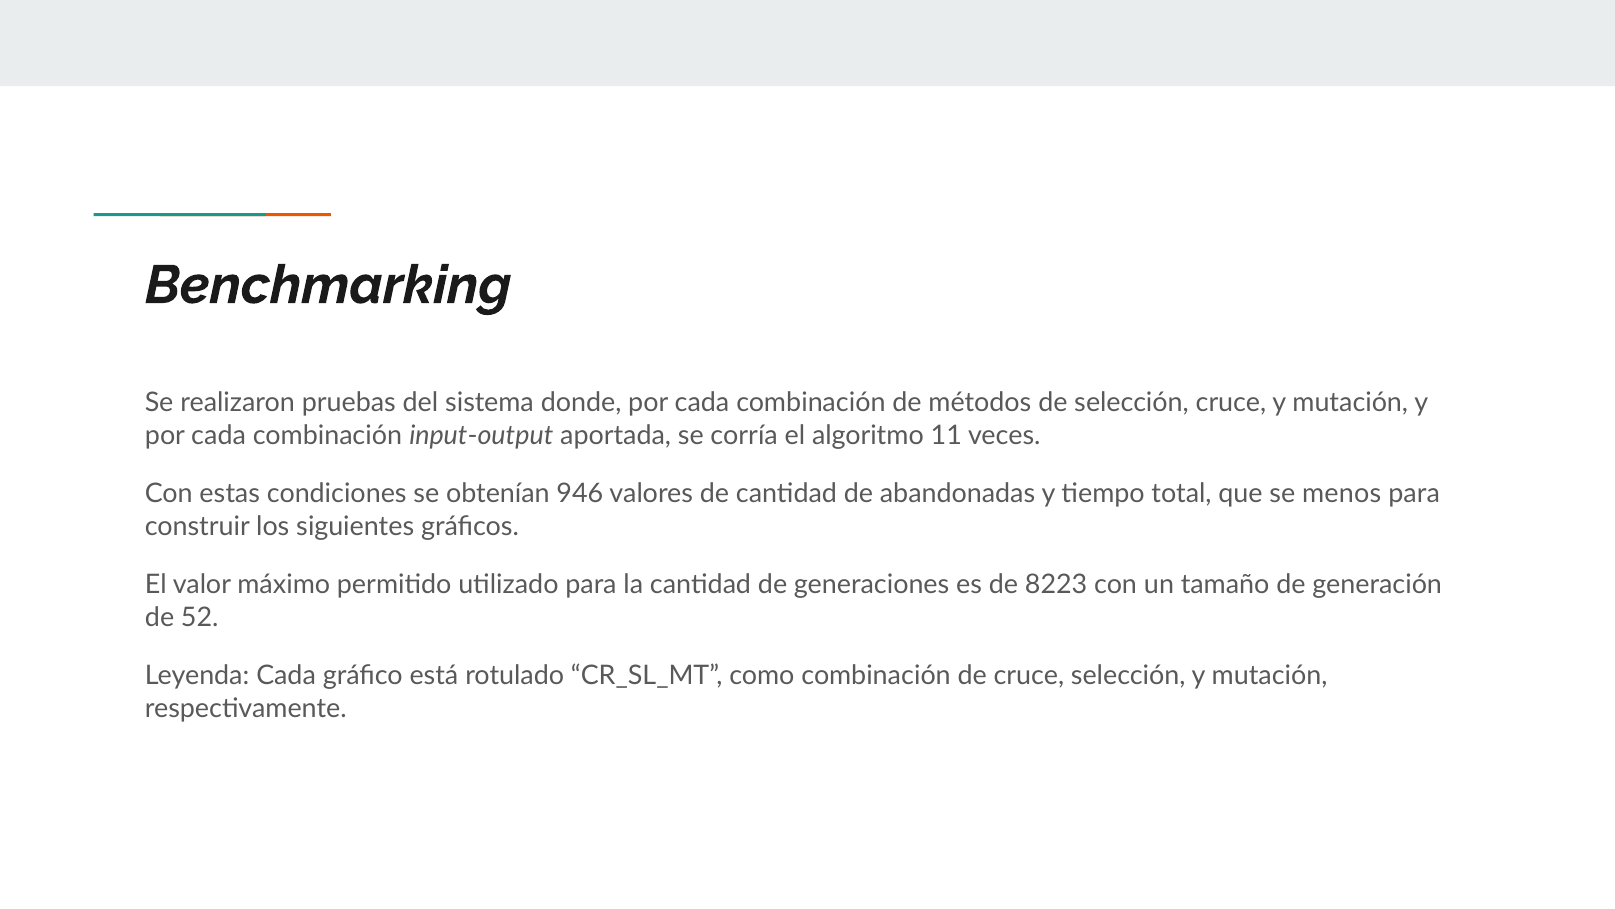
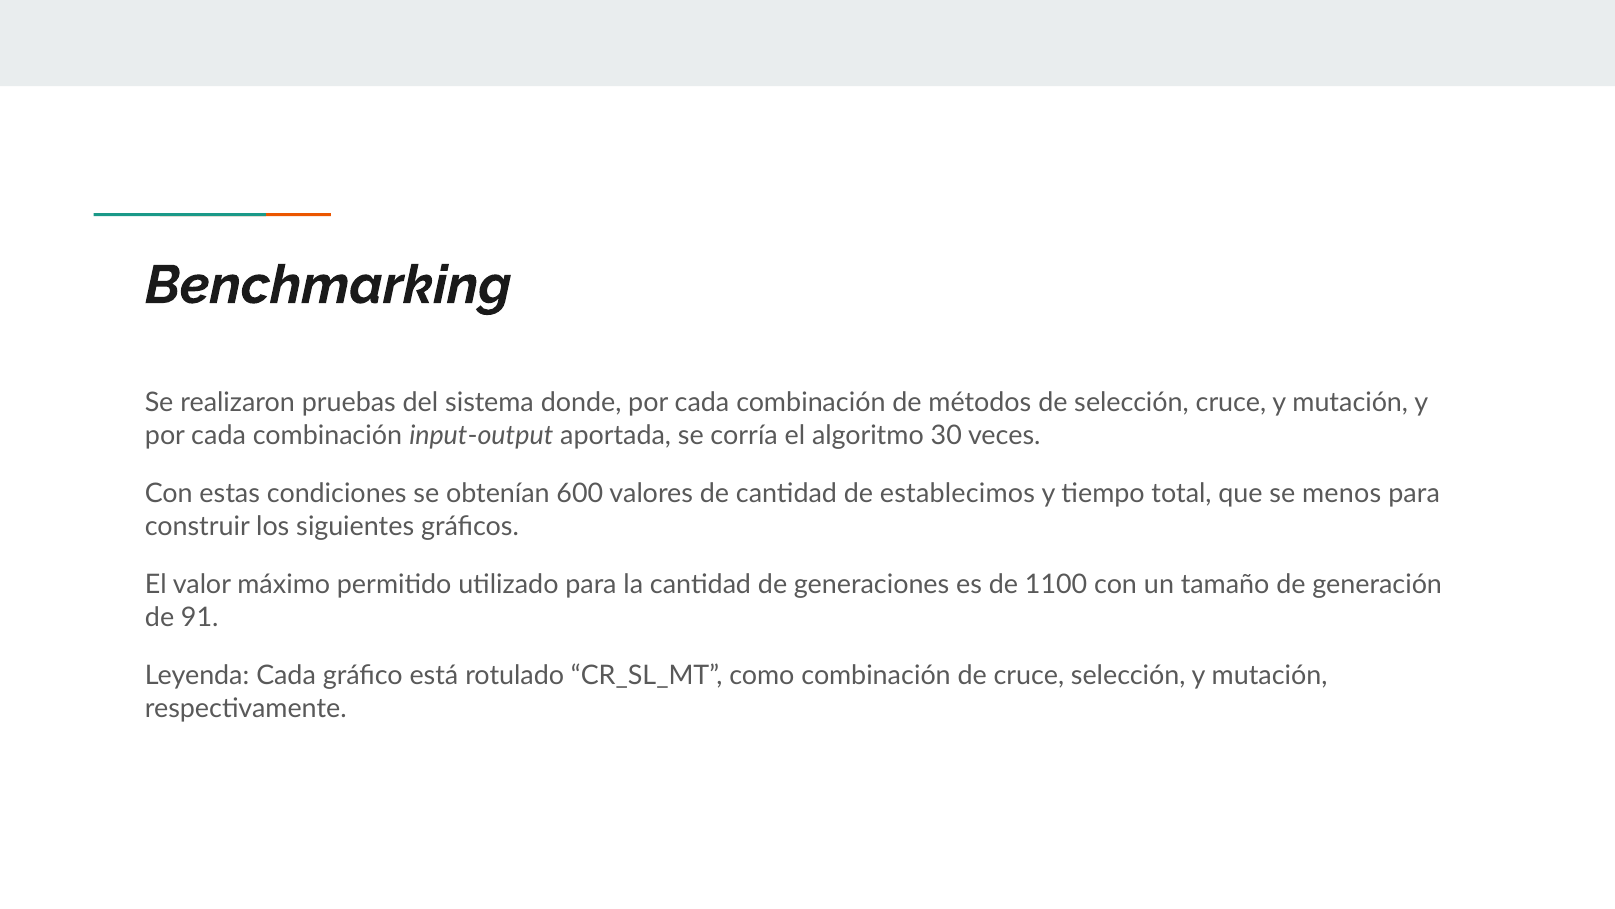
11: 11 -> 30 (946, 436)
946: 946 -> 600 (580, 493)
abandonadas: abandonadas -> establecimos (957, 493)
8223: 8223 -> 1100 (1056, 584)
52: 52 -> 91 (200, 618)
